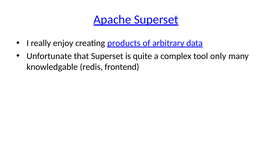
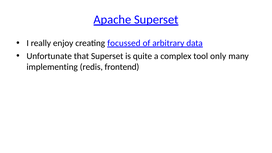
products: products -> focussed (124, 43)
knowledgable: knowledgable -> implementing (52, 67)
